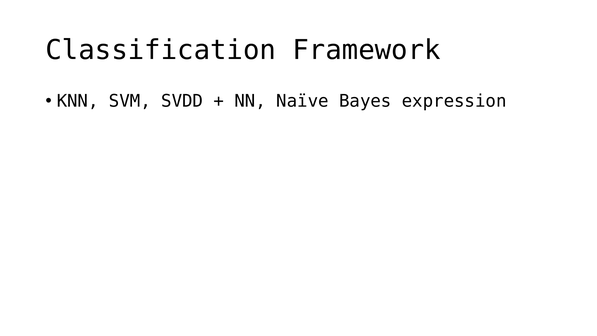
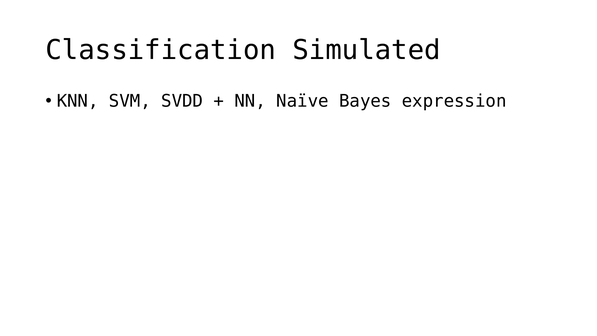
Framework: Framework -> Simulated (367, 50)
